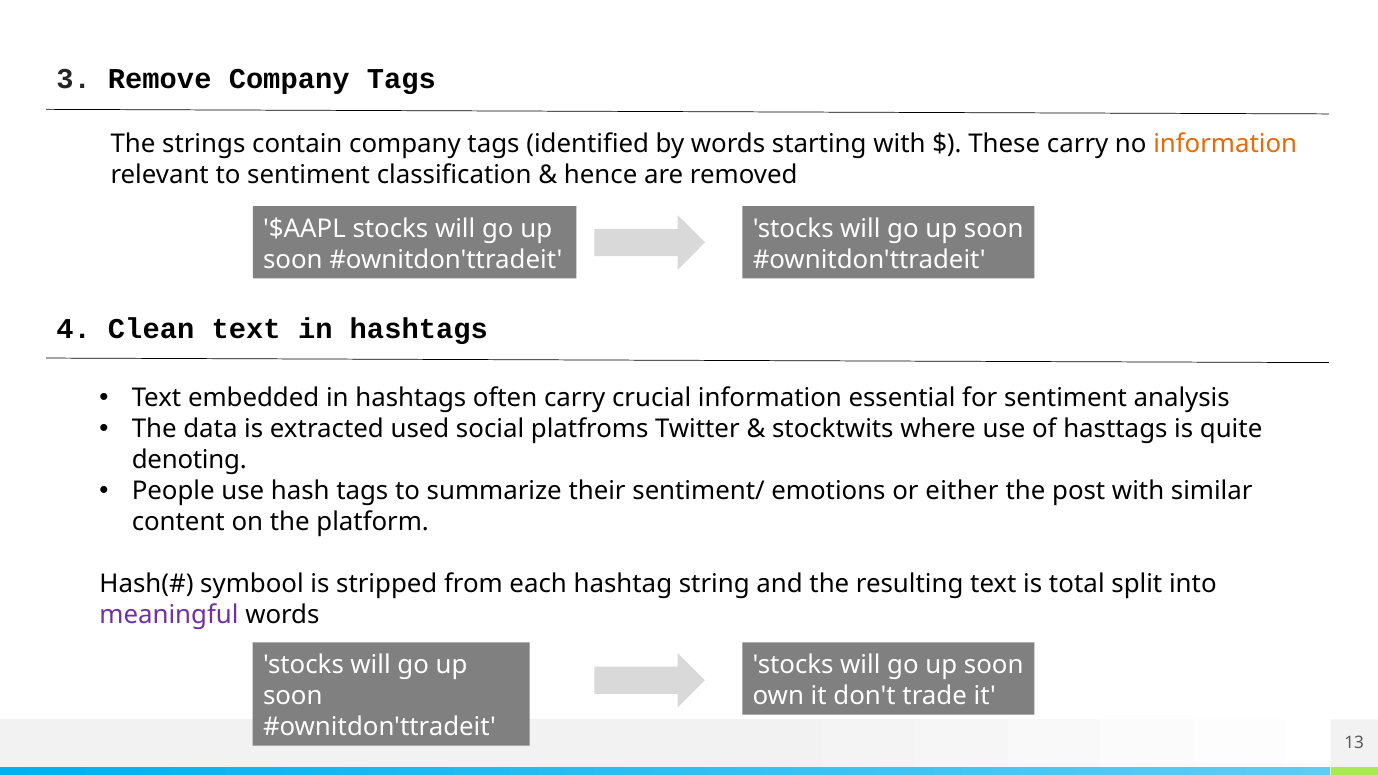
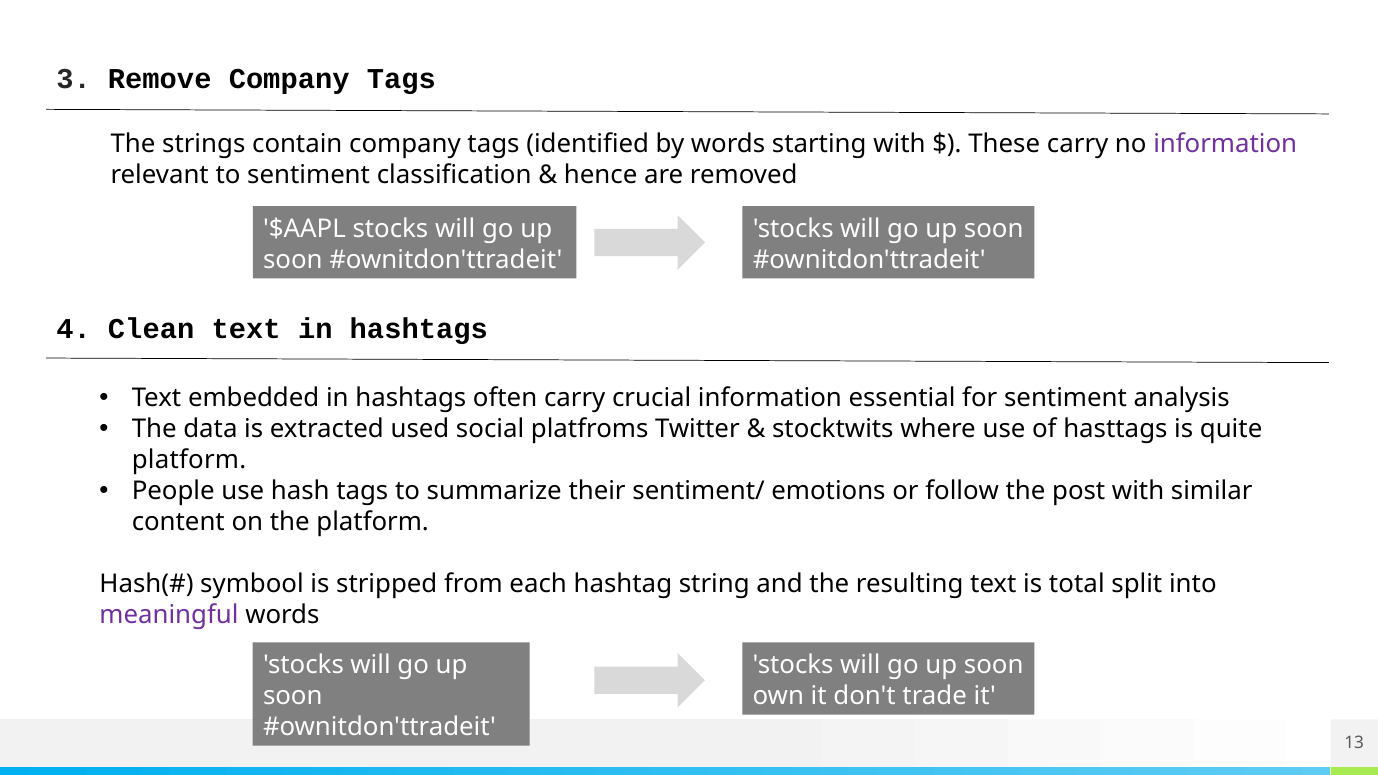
information colour: orange -> purple (1225, 144)
denoting: denoting -> platform (189, 460)
either: either -> follow (962, 491)
